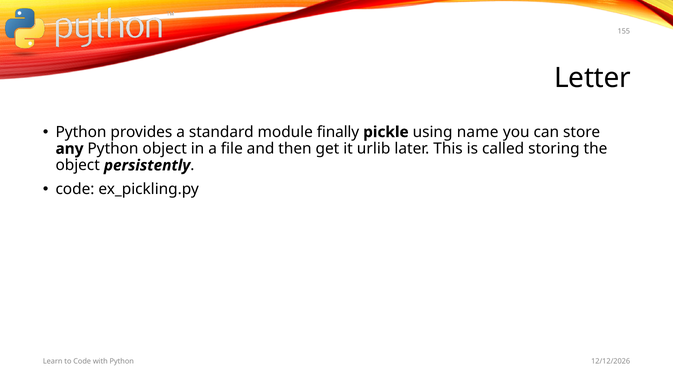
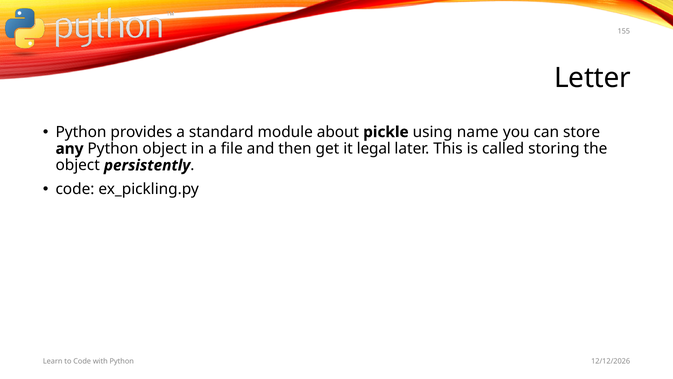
finally: finally -> about (338, 132)
urlib: urlib -> legal (374, 149)
